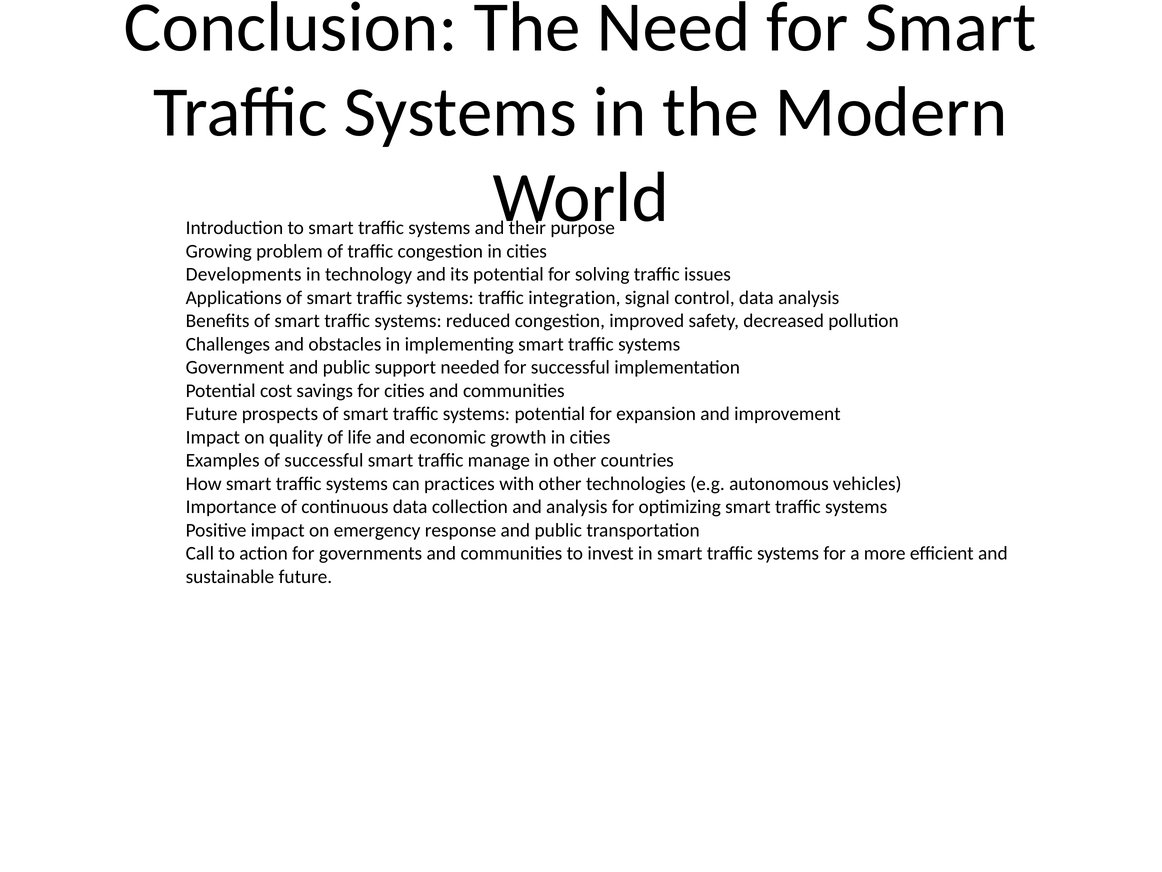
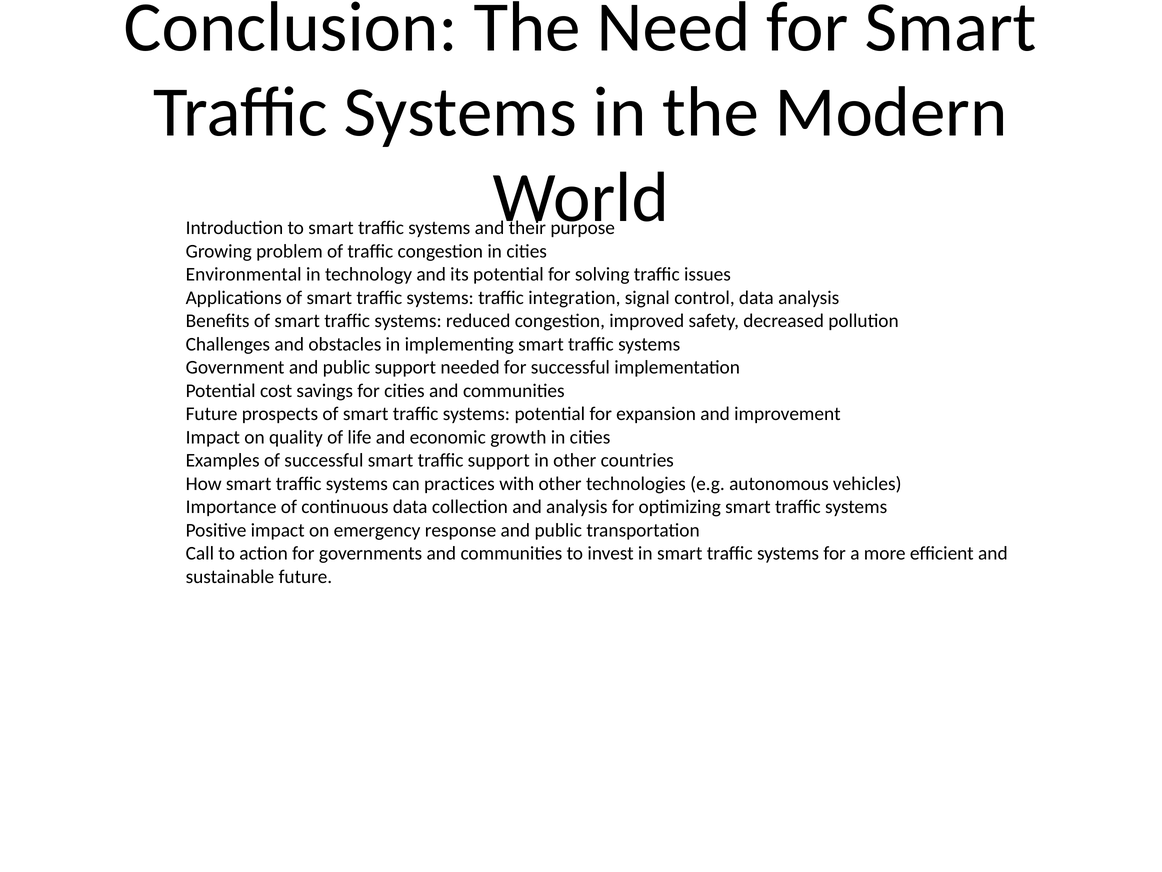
Developments: Developments -> Environmental (244, 274)
traffic manage: manage -> support (499, 460)
